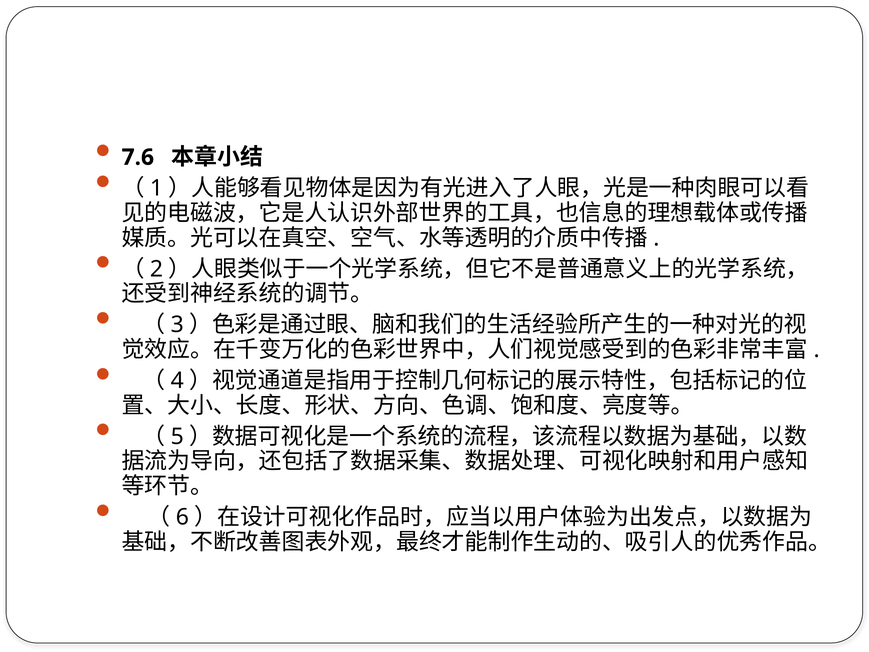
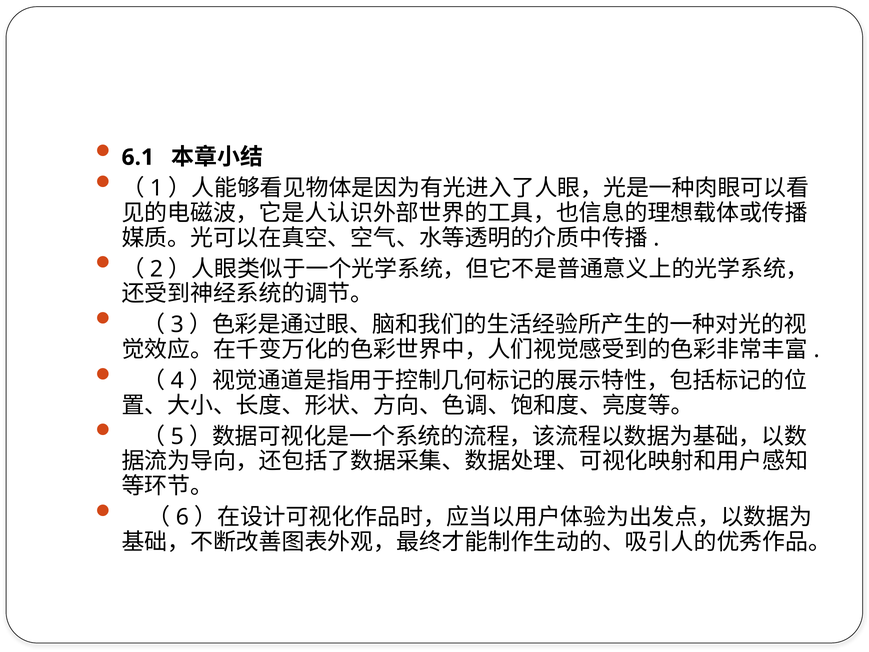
7.6: 7.6 -> 6.1 (138, 157)
